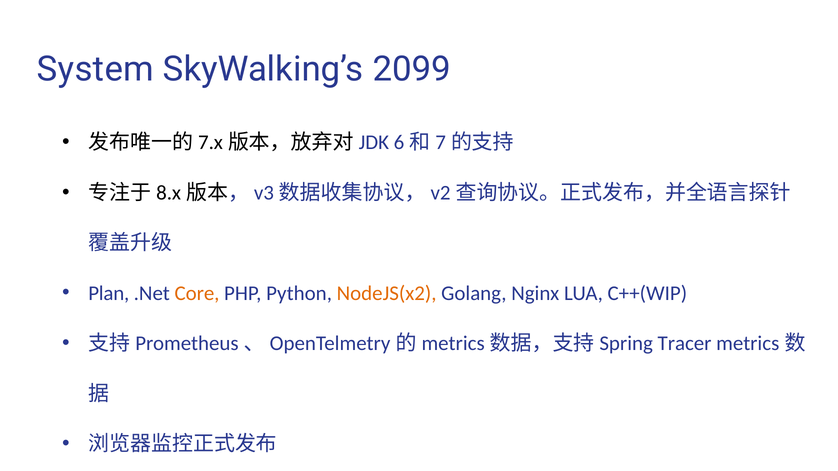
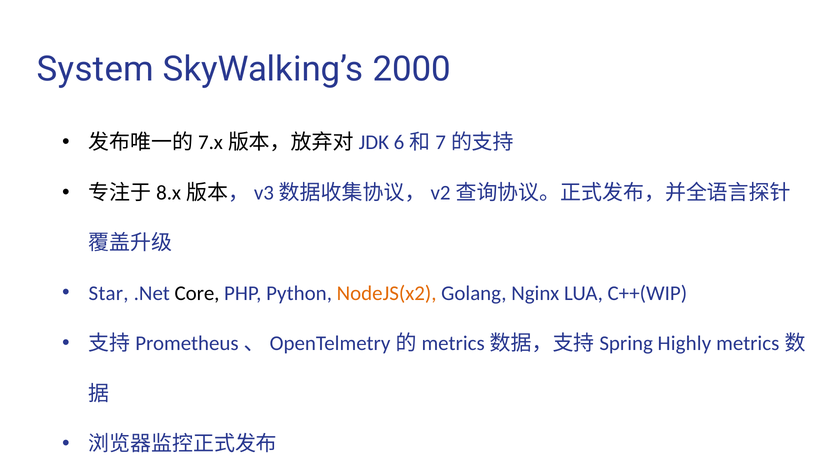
2099: 2099 -> 2000 (412, 69)
Plan: Plan -> Star (109, 293)
Core colour: orange -> black (197, 293)
Tracer: Tracer -> Highly (684, 344)
